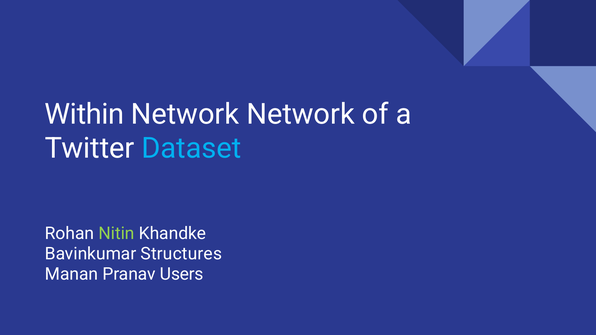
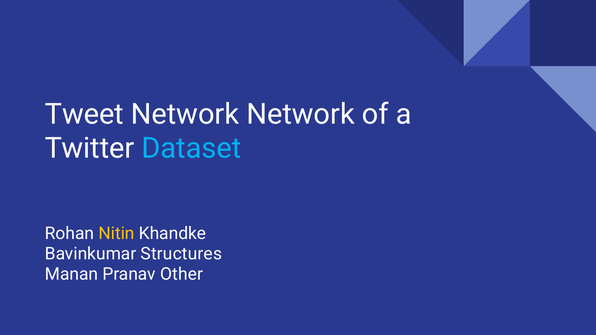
Within: Within -> Tweet (84, 114)
Nitin colour: light green -> yellow (116, 234)
Users: Users -> Other (182, 274)
